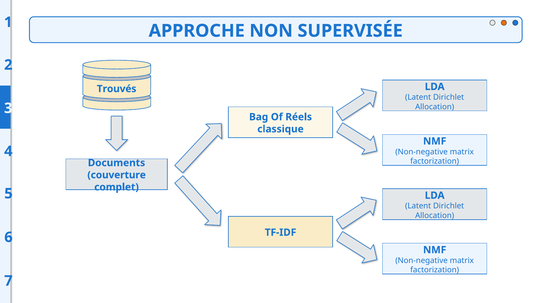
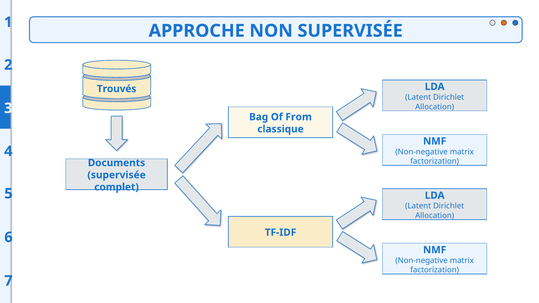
Réels: Réels -> From (299, 117)
couverture: couverture -> supervisée (117, 175)
